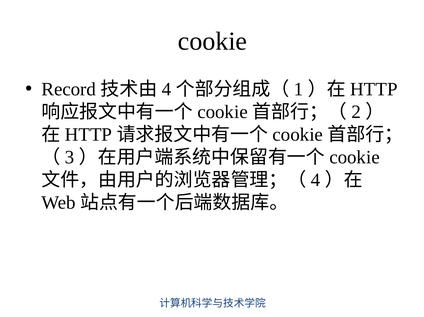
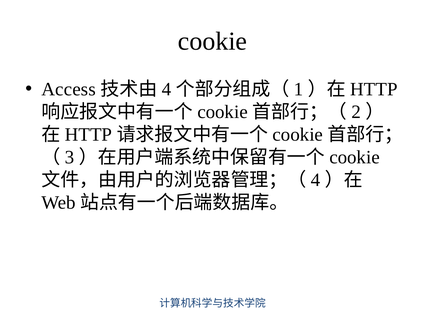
Record: Record -> Access (69, 89)
